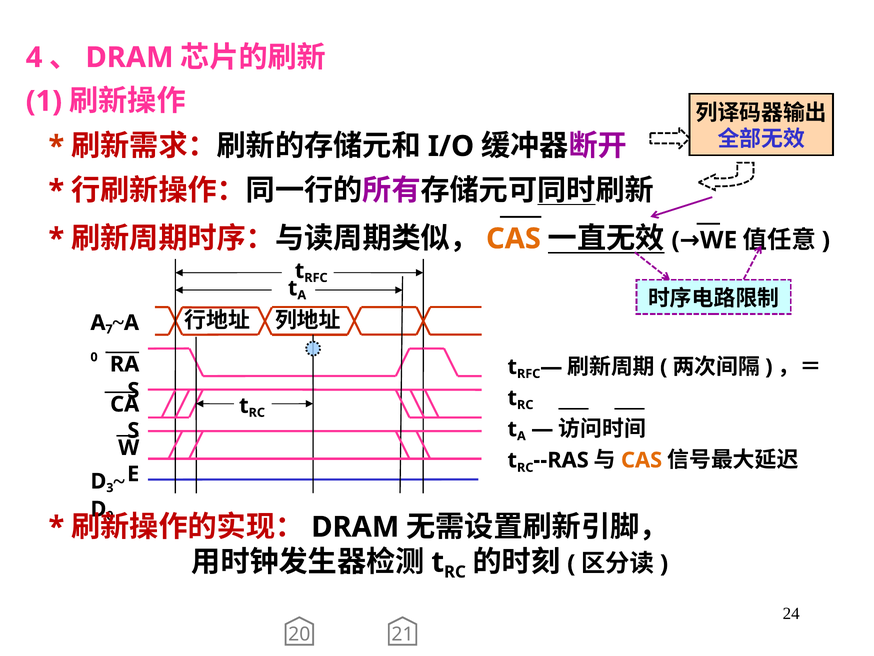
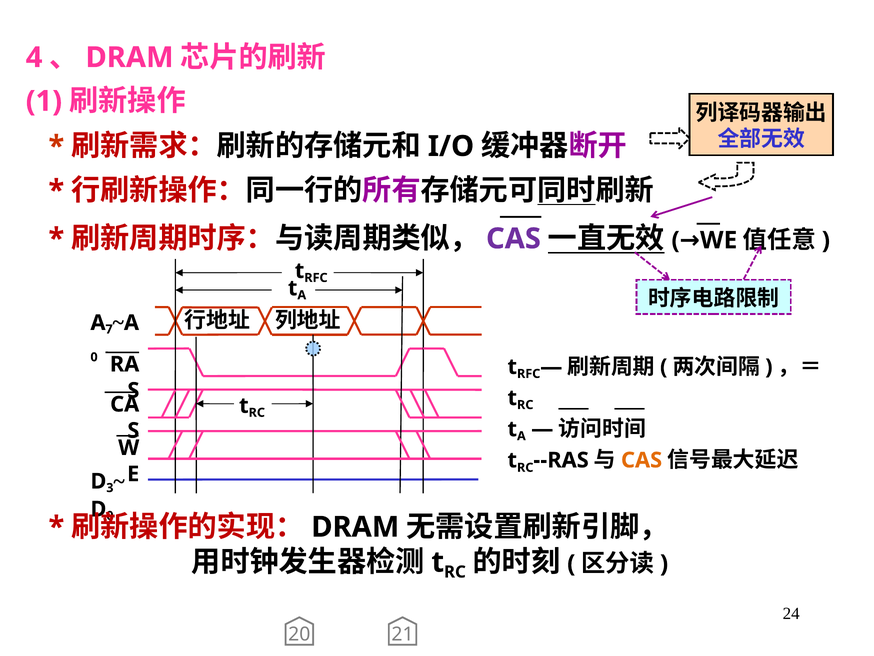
CAS colour: orange -> purple (513, 239)
